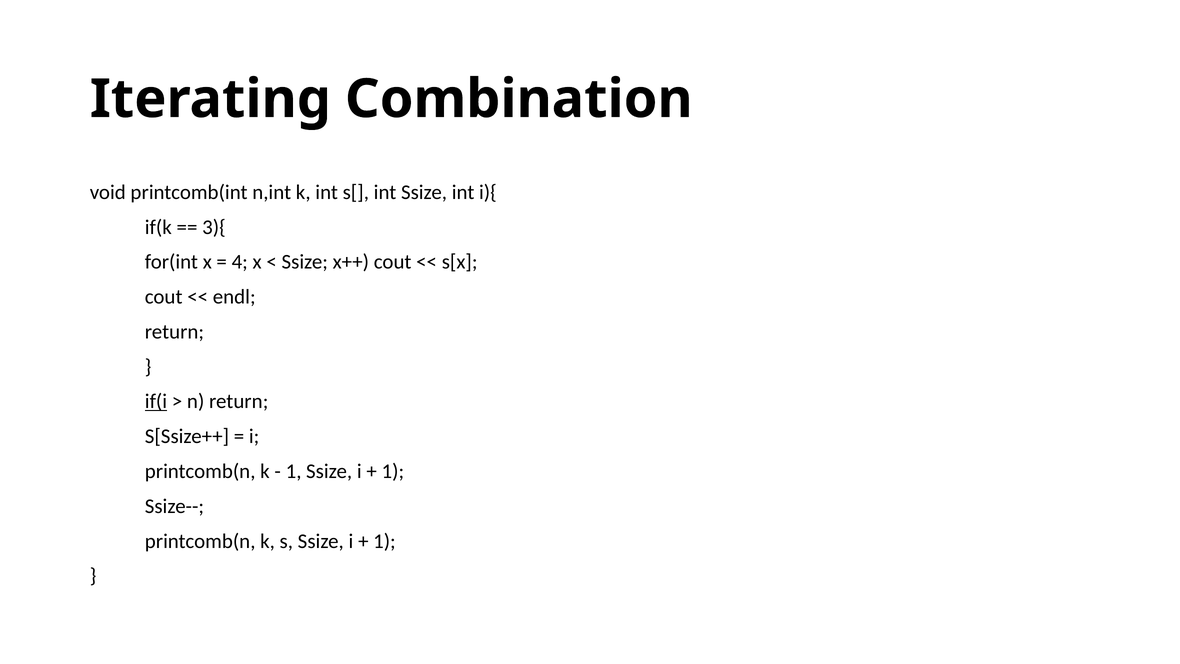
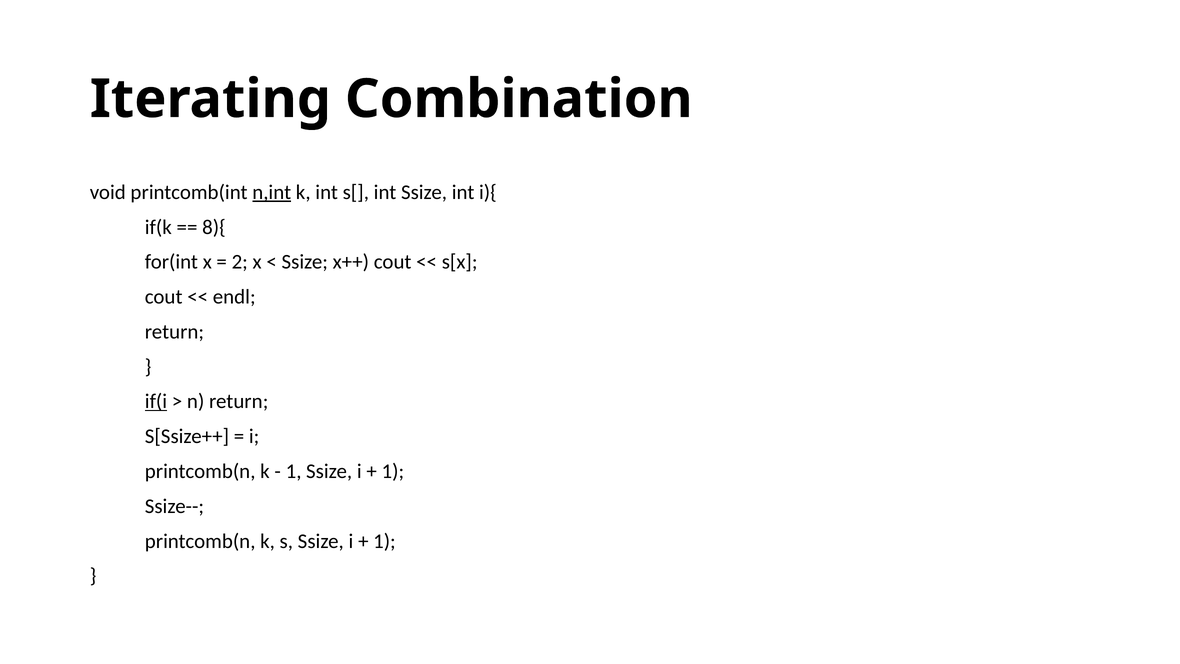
n,int underline: none -> present (272, 192)
3){: 3){ -> 8){ (214, 227)
4: 4 -> 2 (240, 262)
